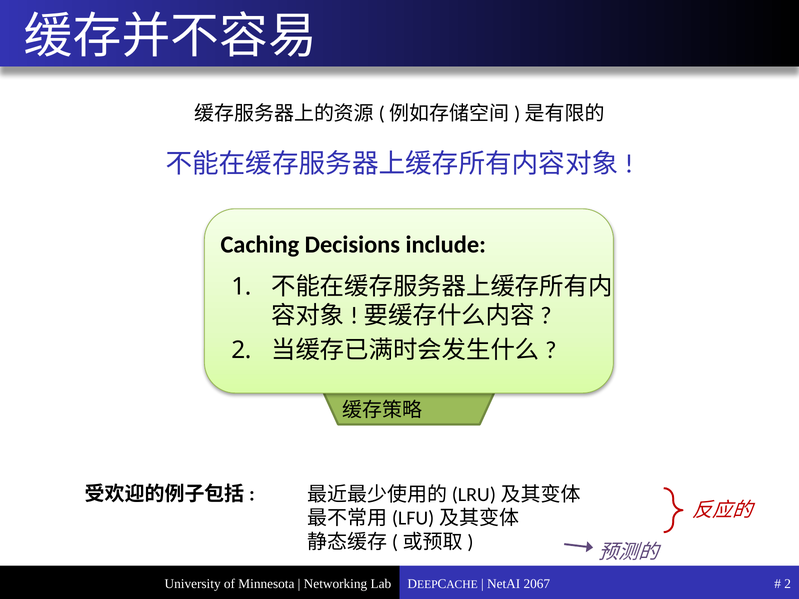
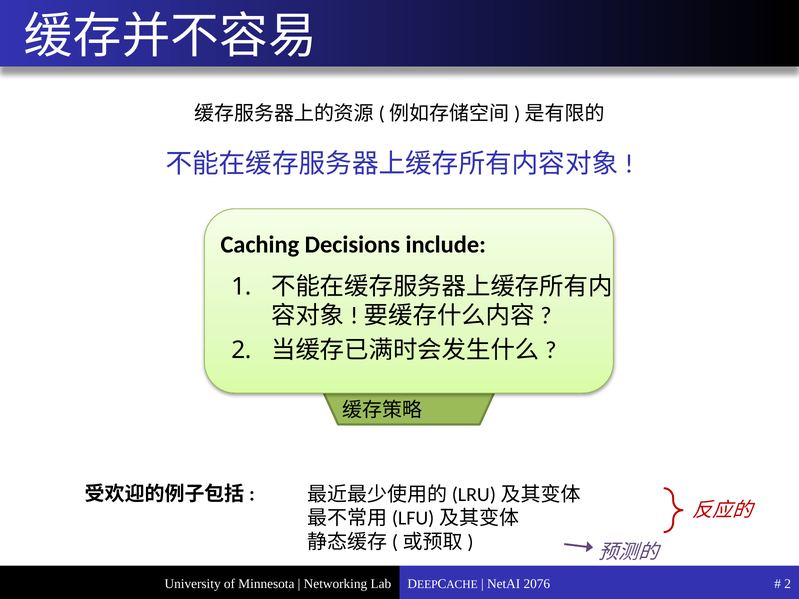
2067: 2067 -> 2076 (537, 584)
